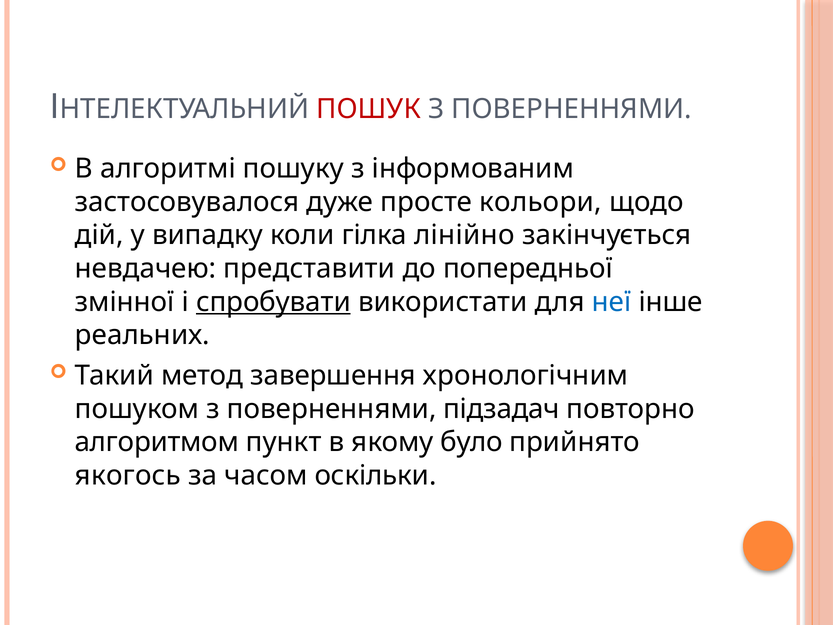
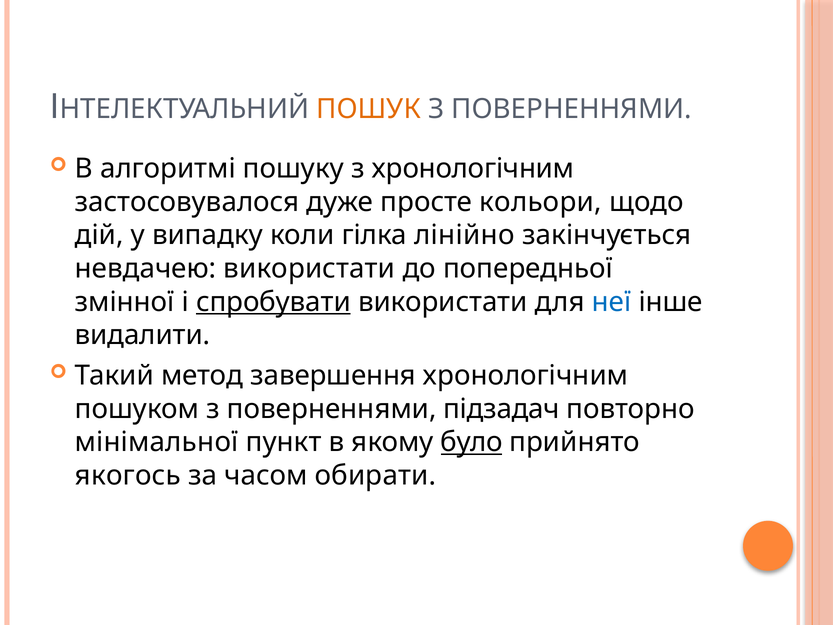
ПОШУК colour: red -> orange (369, 109)
з інформованим: інформованим -> хронологічним (473, 168)
невдачею представити: представити -> використати (309, 268)
реальних: реальних -> видалити (142, 335)
алгоритмом: алгоритмом -> мінімальної (157, 442)
було underline: none -> present (472, 442)
оскільки: оскільки -> обирати (375, 475)
